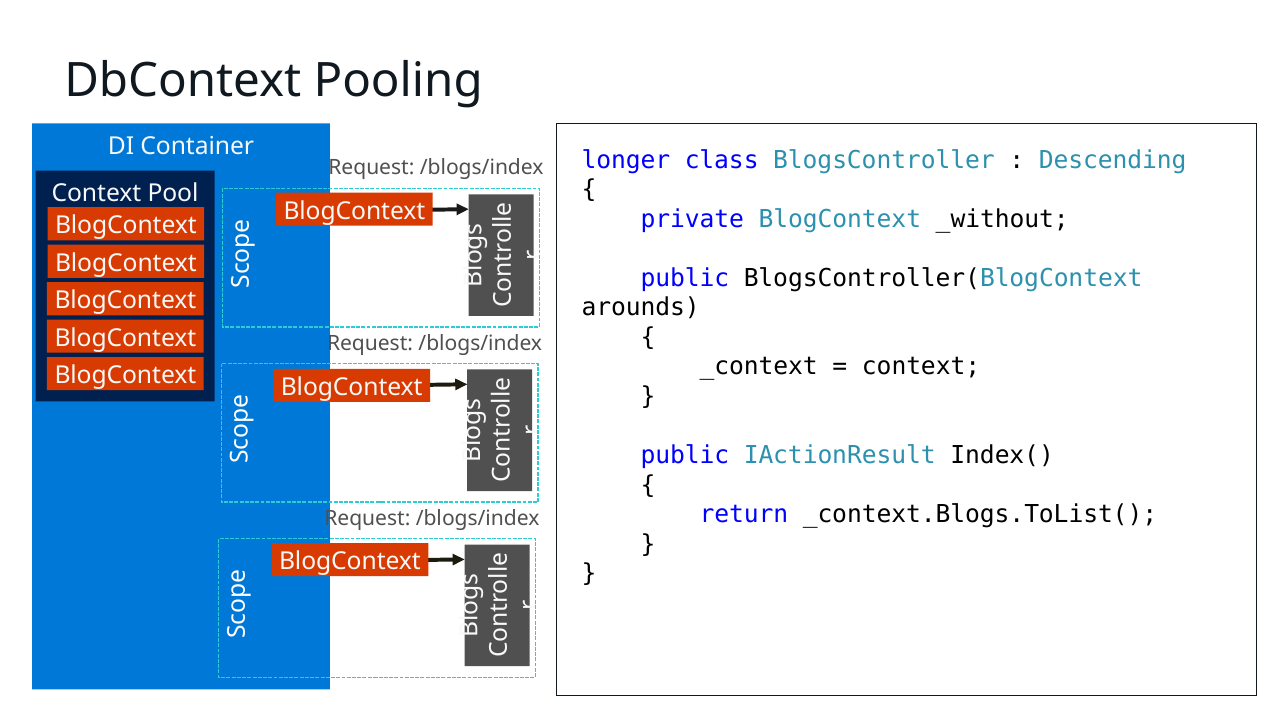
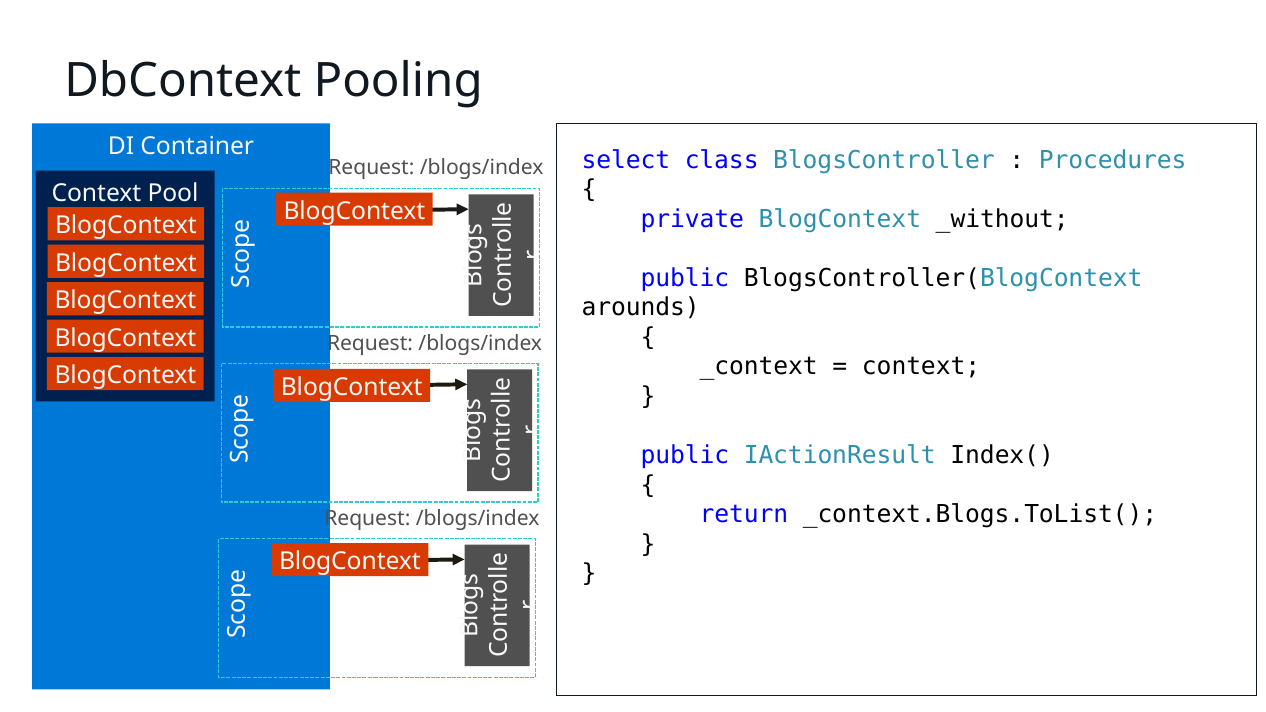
longer: longer -> select (626, 160)
Descending: Descending -> Procedures (1113, 160)
